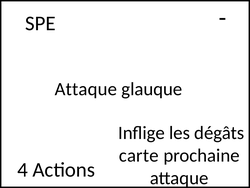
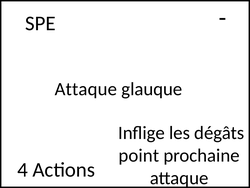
carte: carte -> point (139, 155)
